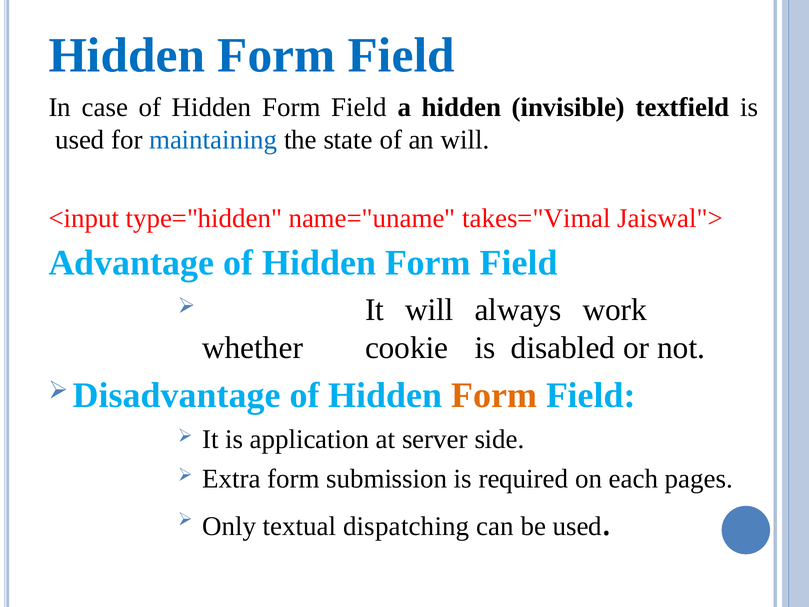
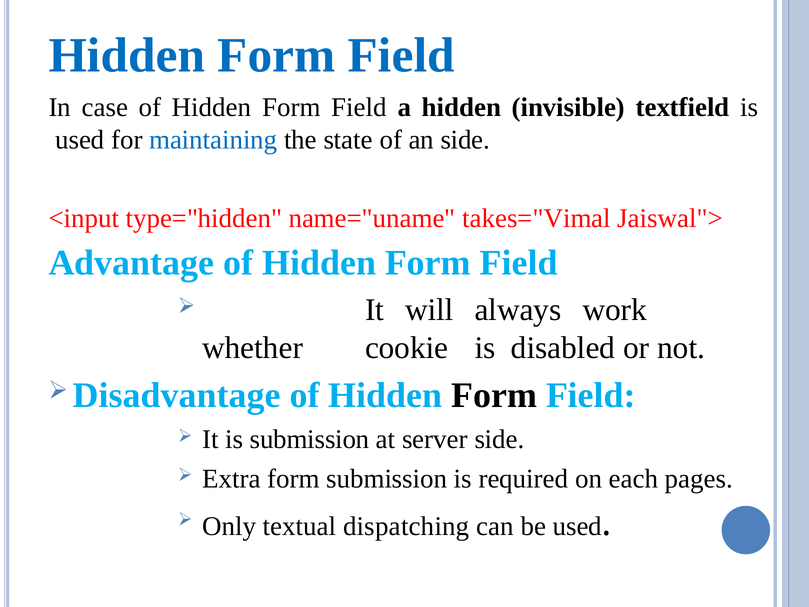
an will: will -> side (465, 140)
Form colour: orange -> black (494, 395)
is application: application -> submission (310, 439)
